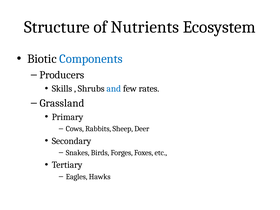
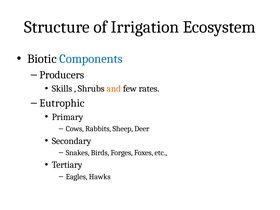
Nutrients: Nutrients -> Irrigation (145, 27)
and colour: blue -> orange (114, 89)
Grassland: Grassland -> Eutrophic (62, 103)
